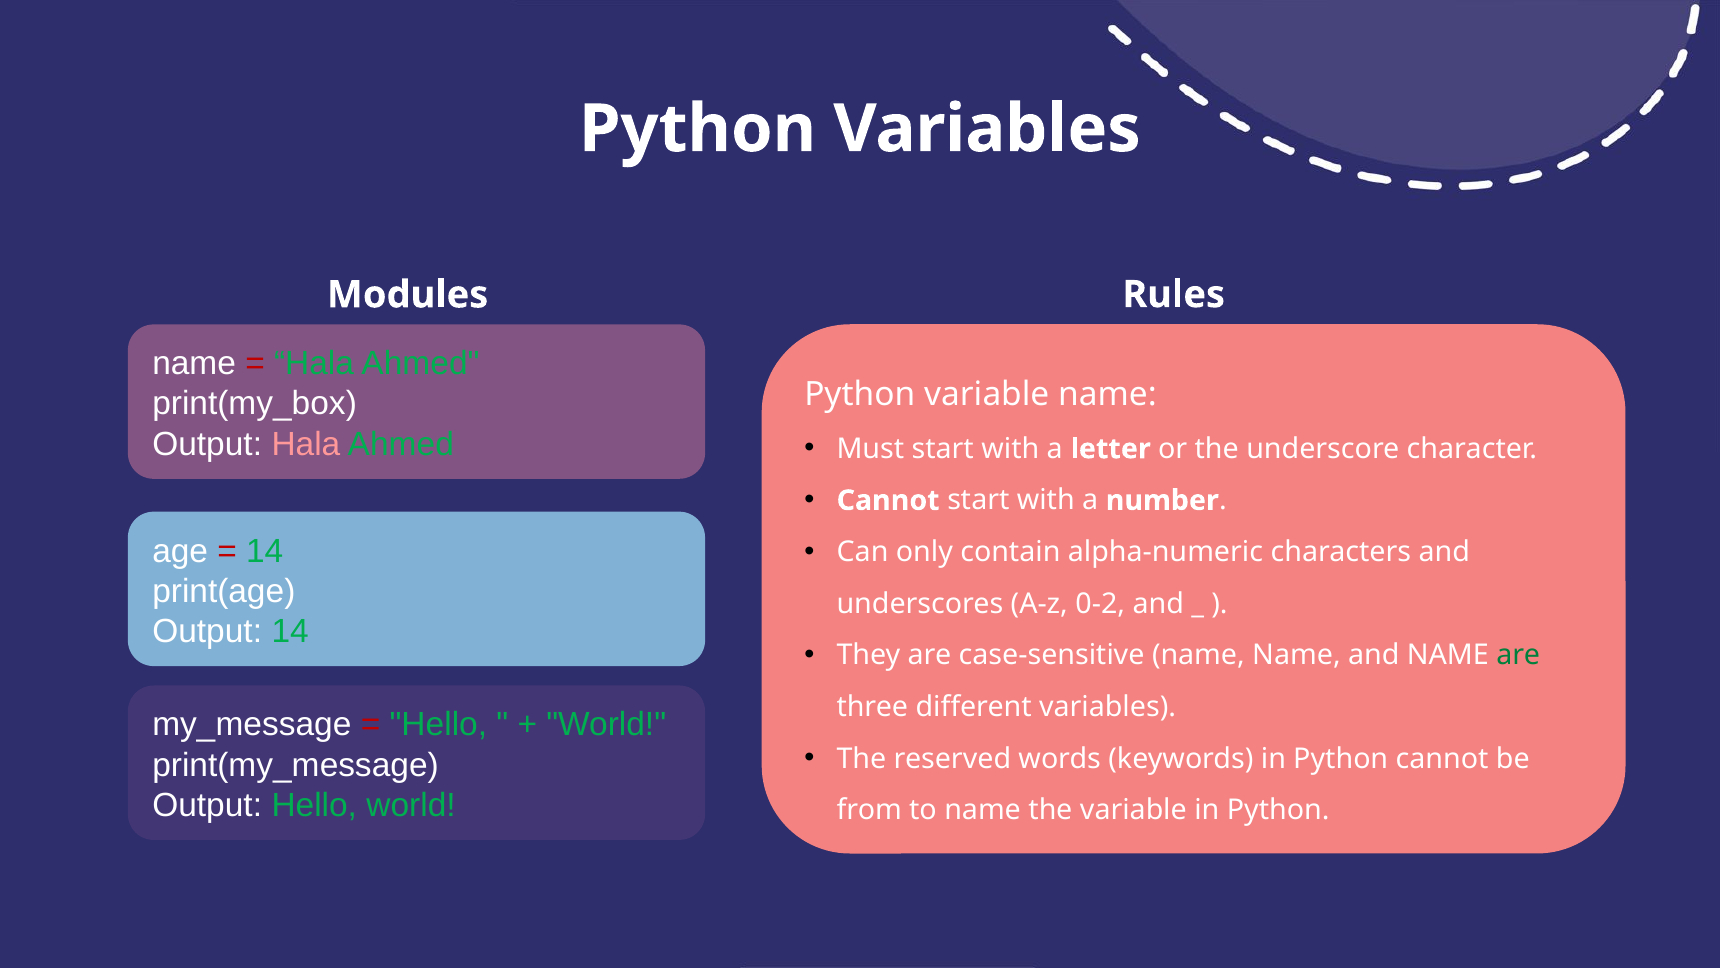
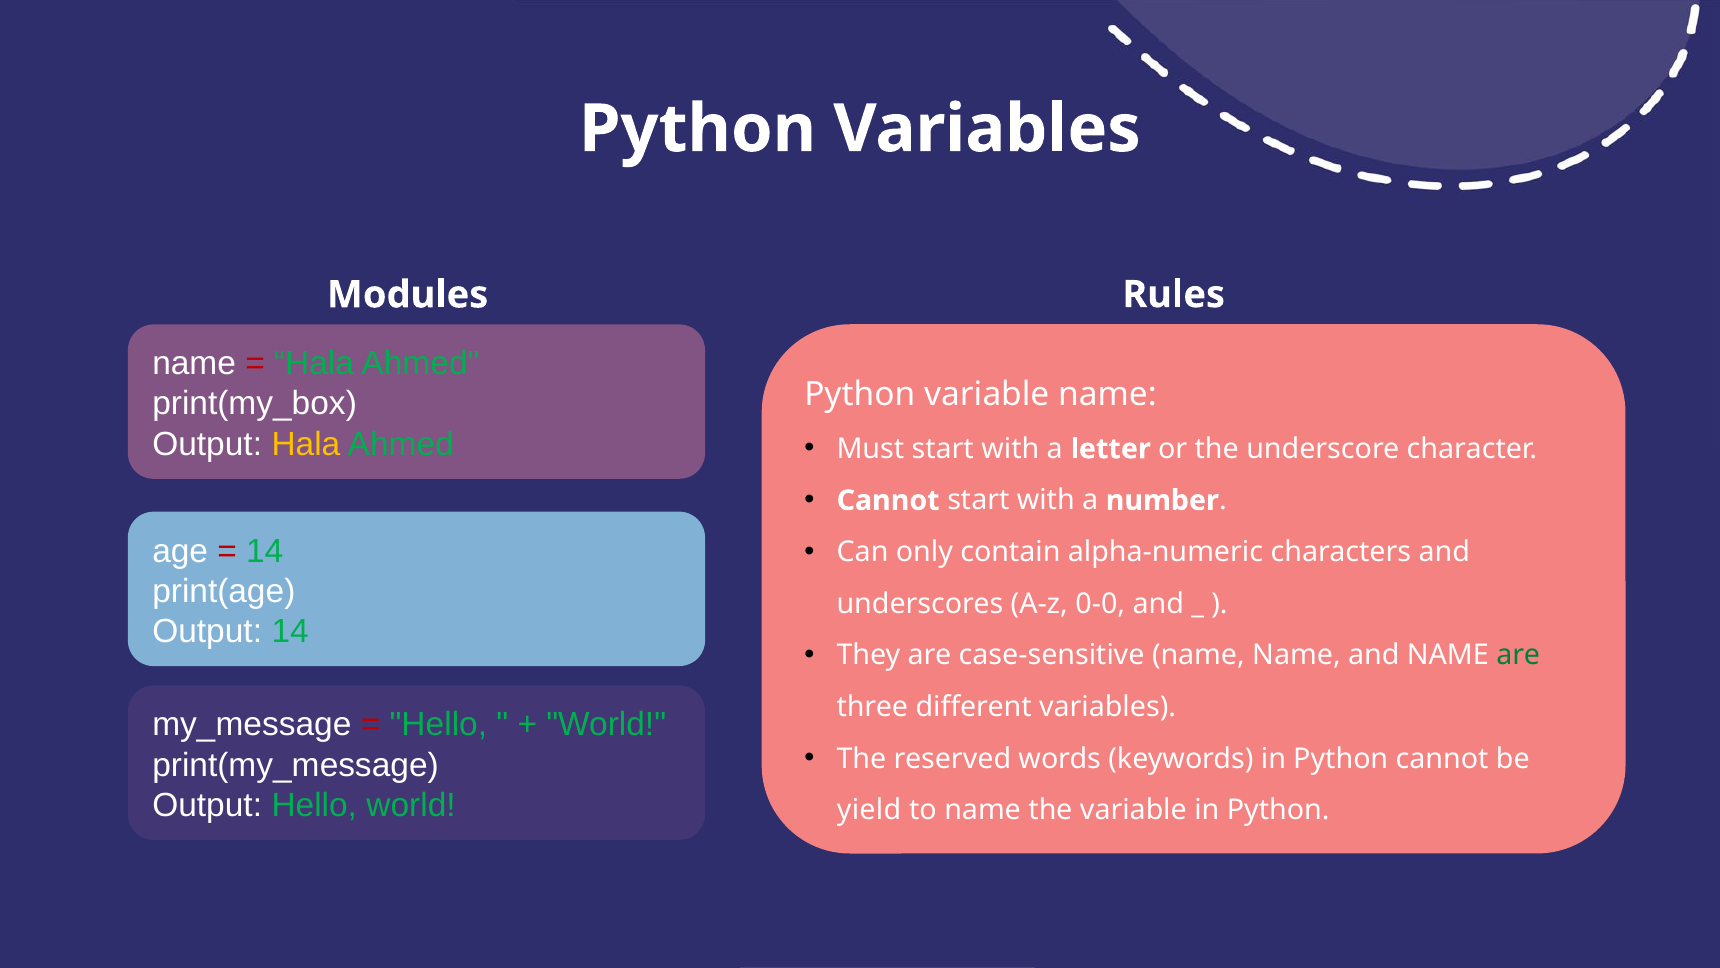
Hala colour: pink -> yellow (306, 444)
0-2: 0-2 -> 0-0 (1100, 603)
from: from -> yield (869, 810)
